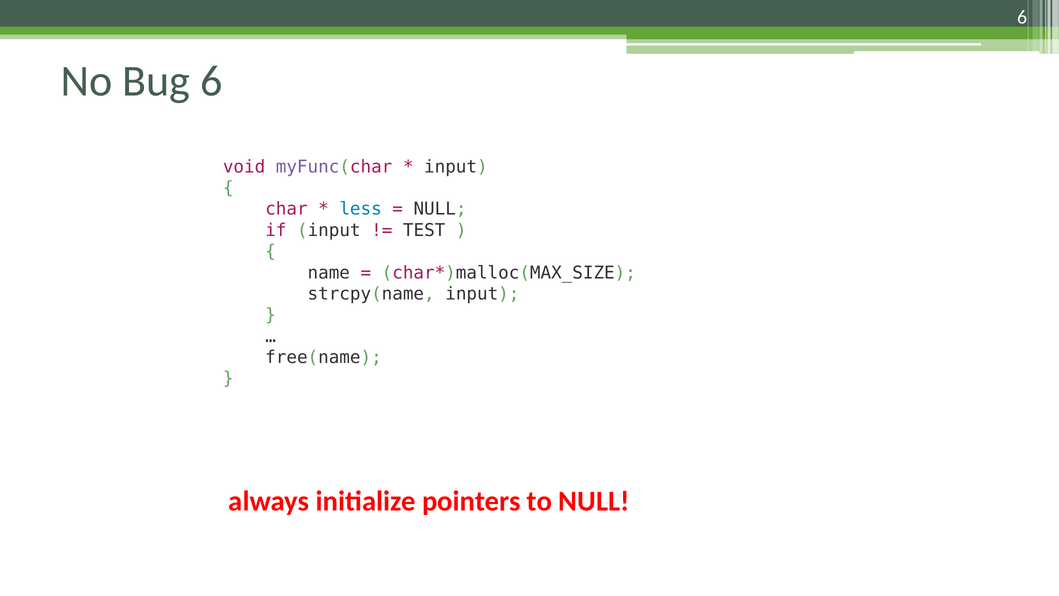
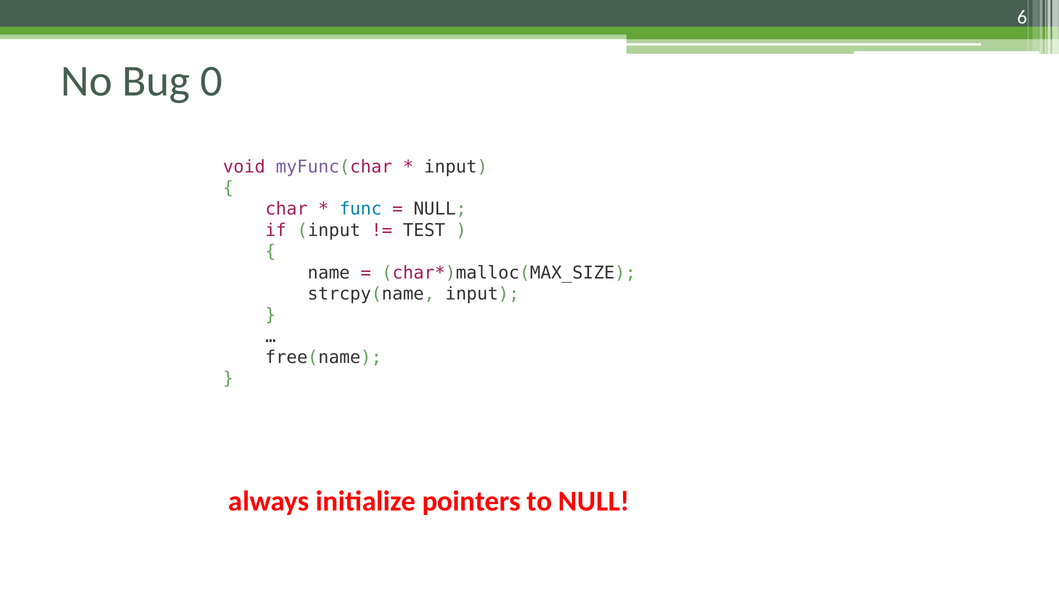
Bug 6: 6 -> 0 (211, 81)
less: less -> func (361, 209)
